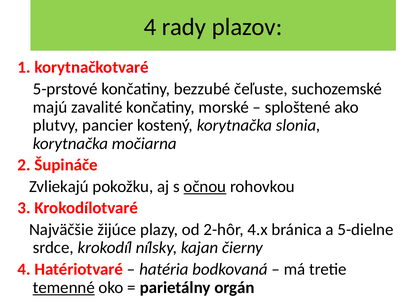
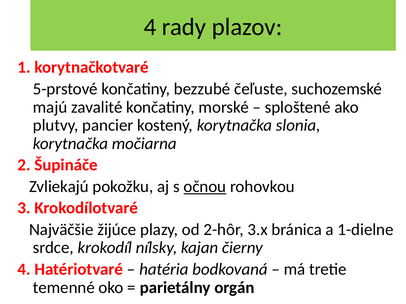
4.x: 4.x -> 3.x (258, 230)
5-dielne: 5-dielne -> 1-dielne (366, 230)
temenné underline: present -> none (64, 288)
